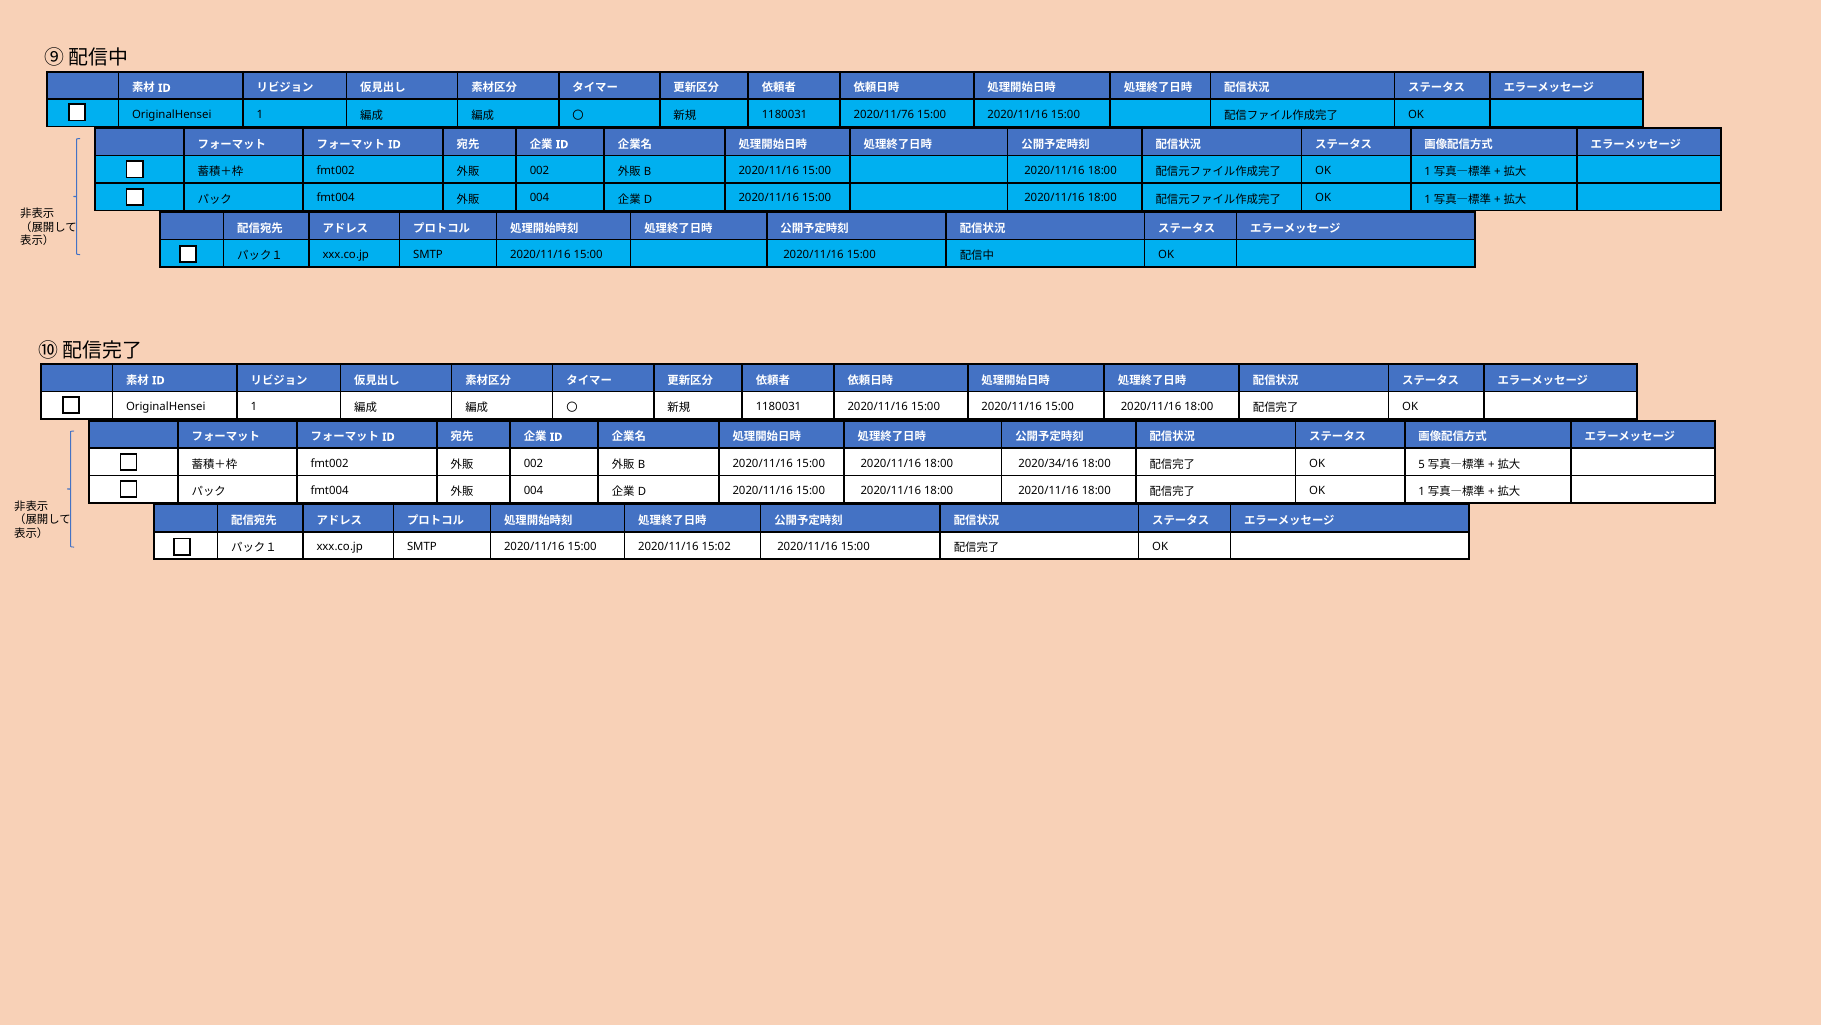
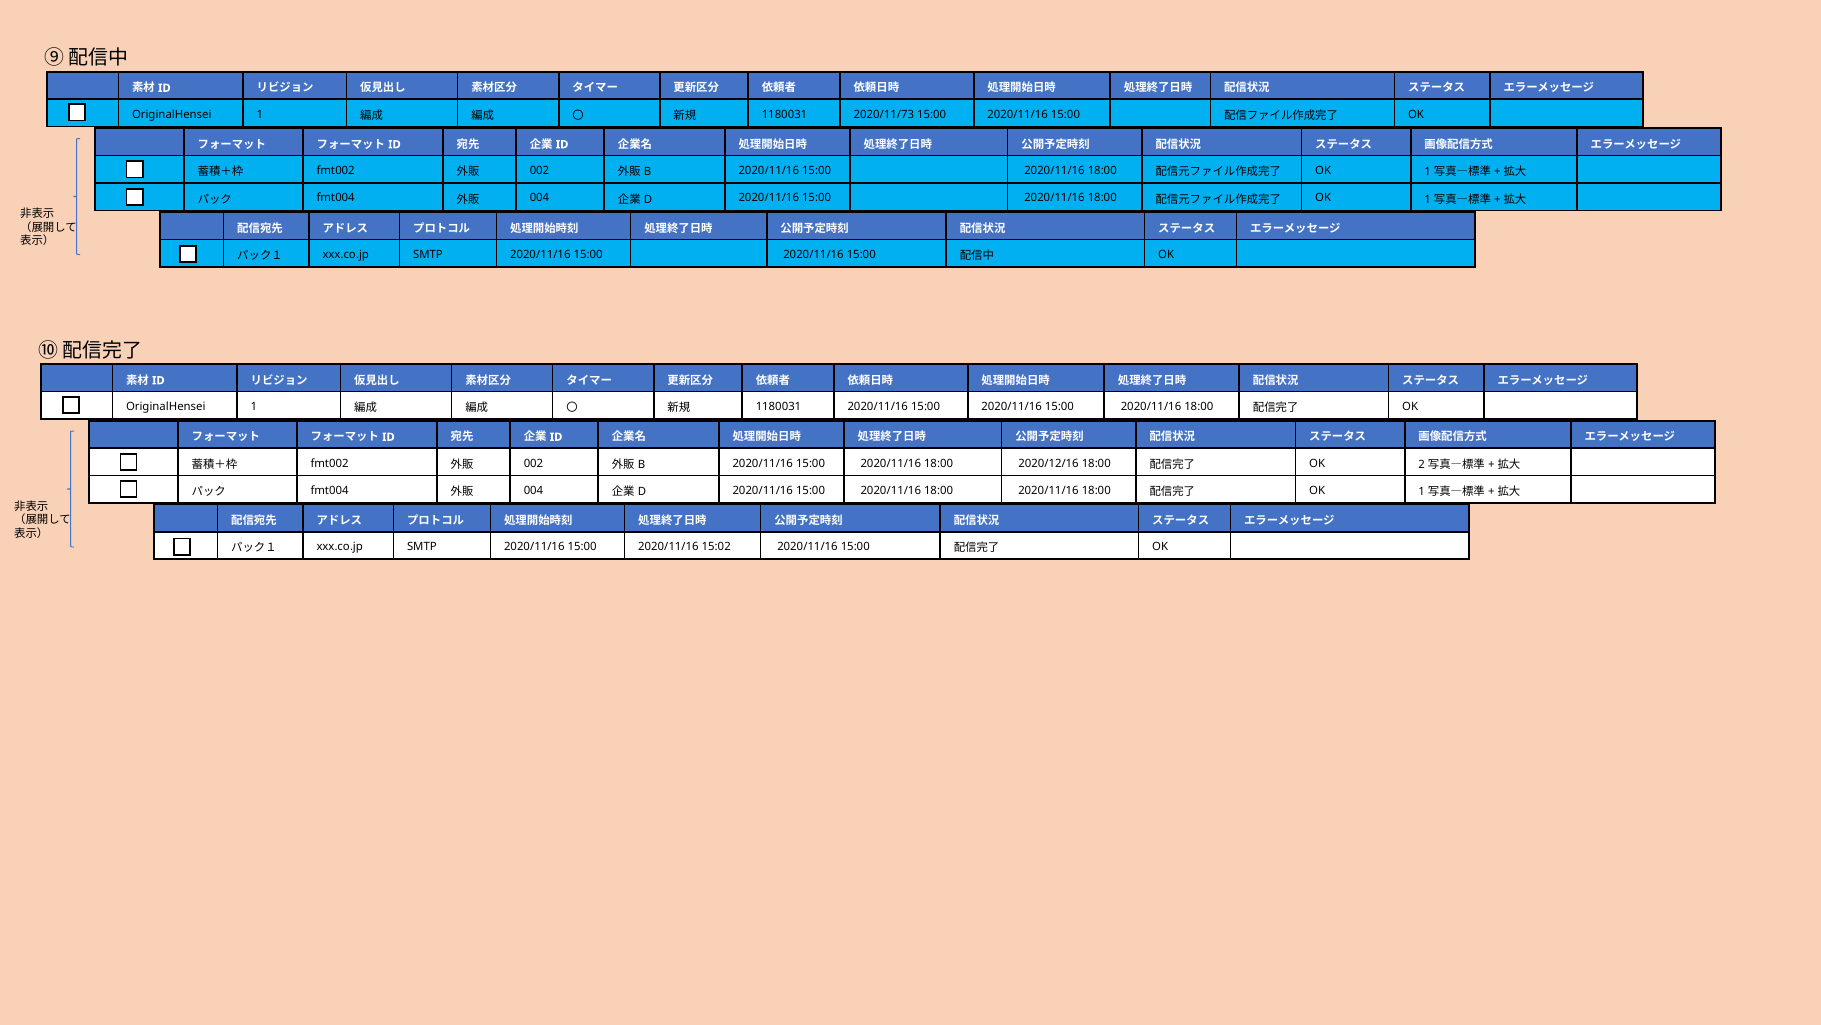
2020/11/76: 2020/11/76 -> 2020/11/73 (884, 114)
2020/34/16: 2020/34/16 -> 2020/12/16 (1049, 463)
5: 5 -> 2 (1422, 464)
